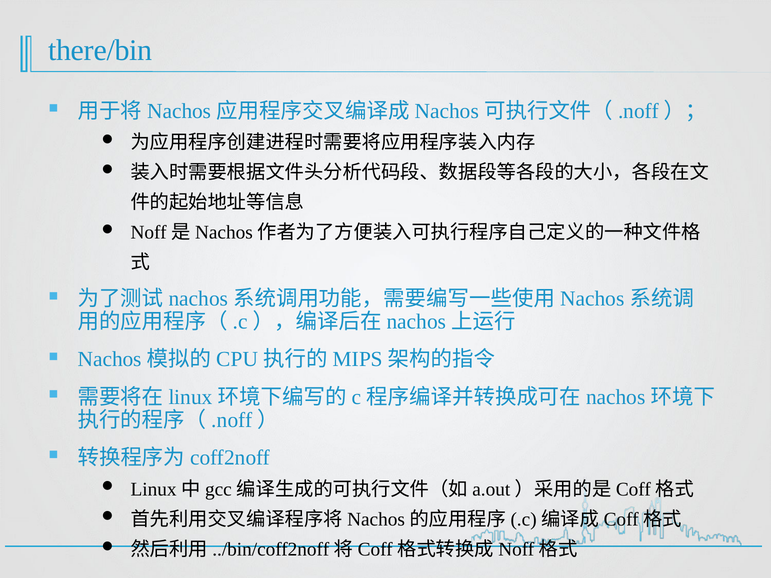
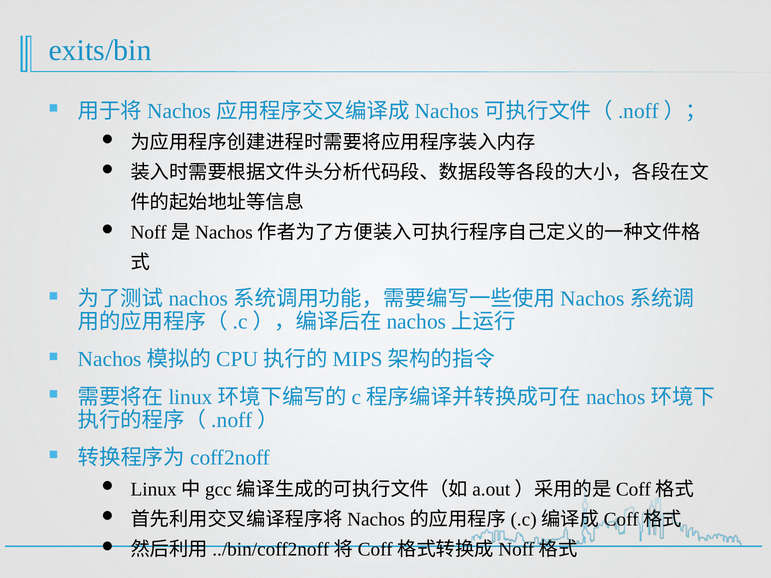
there/bin: there/bin -> exits/bin (100, 51)
